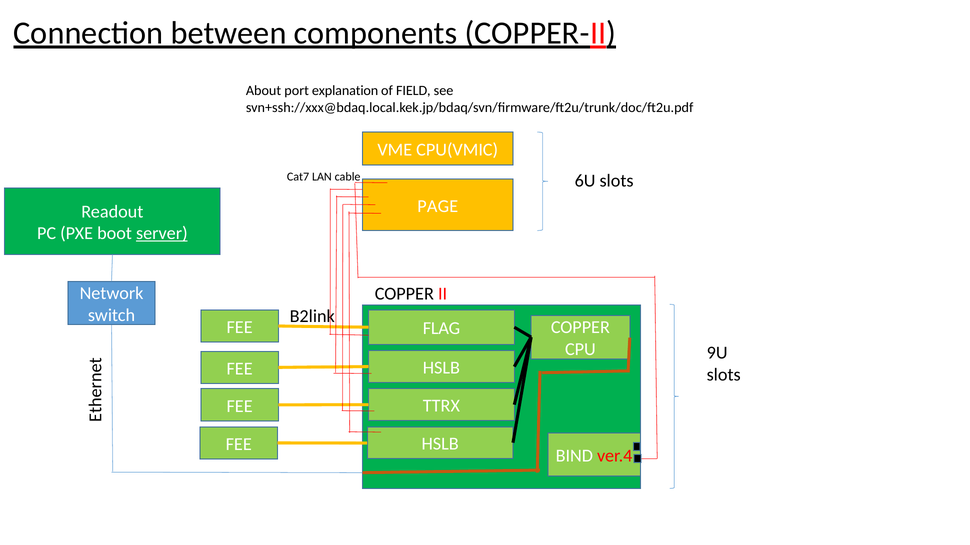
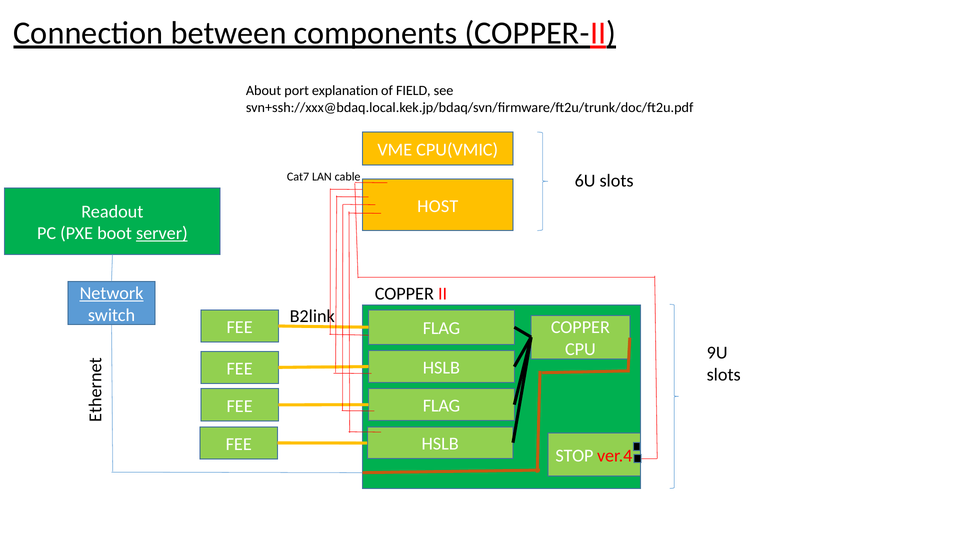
PAGE: PAGE -> HOST (438, 206)
Network underline: none -> present (112, 294)
TTRX: TTRX -> FLAG (441, 406)
BIND: BIND -> STOP (574, 456)
